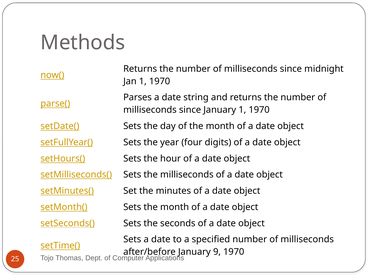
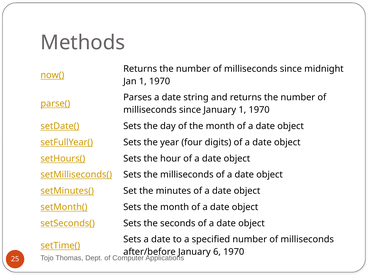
9: 9 -> 6 (217, 252)
